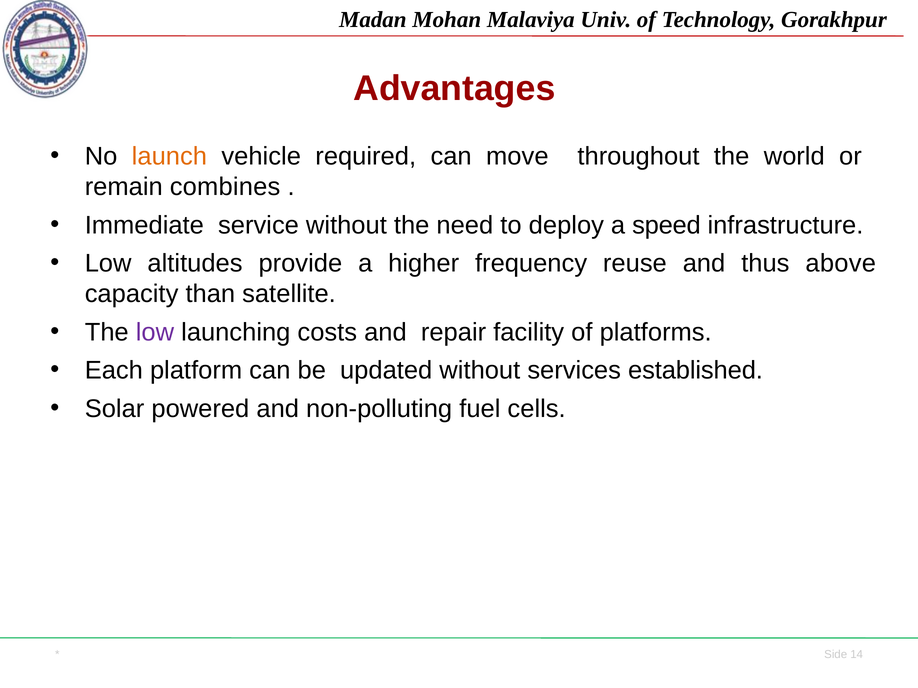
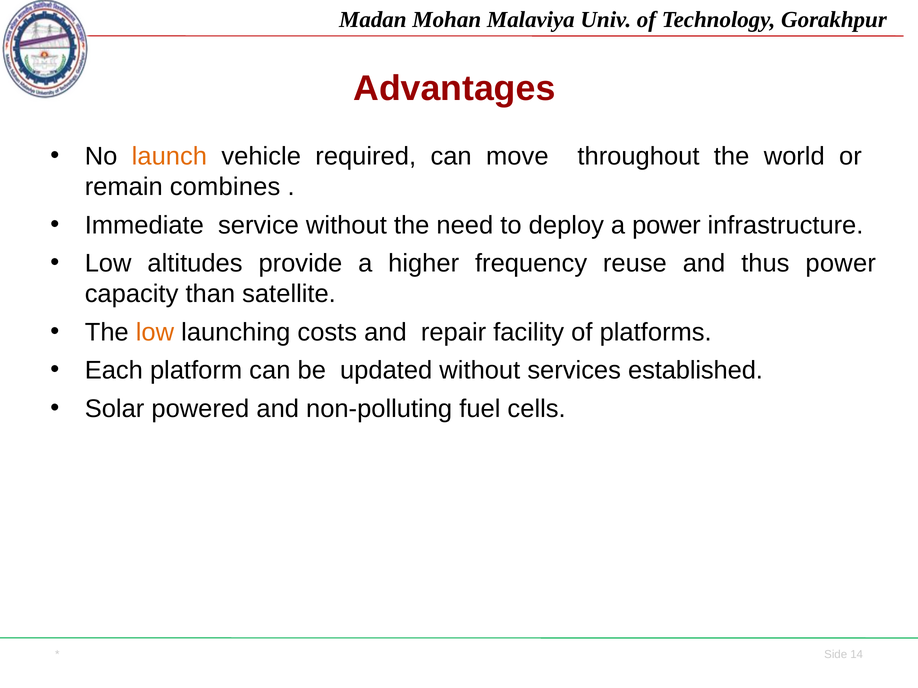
a speed: speed -> power (666, 225)
thus above: above -> power (841, 264)
low colour: purple -> orange (155, 332)
